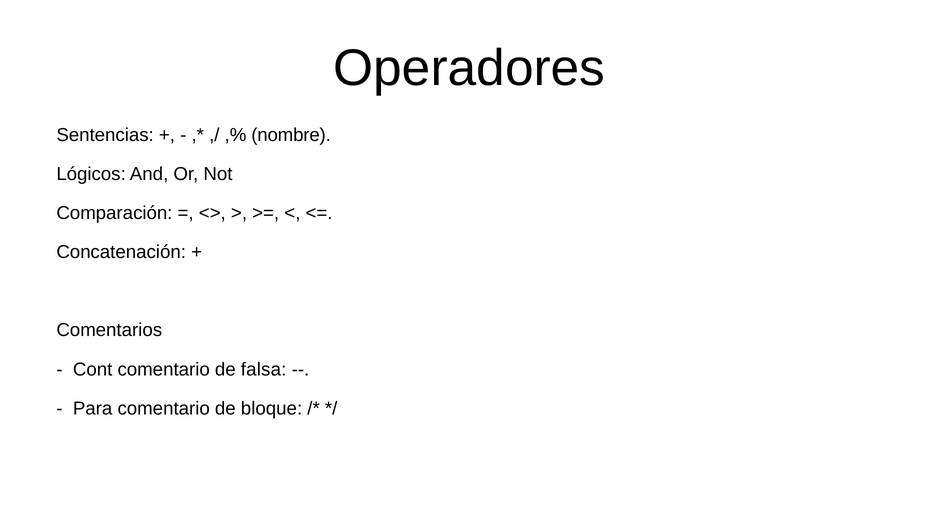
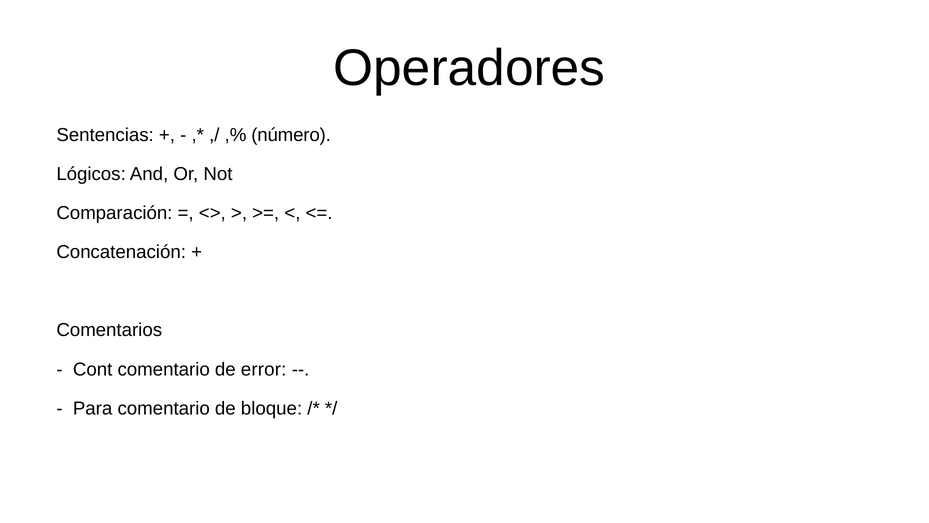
nombre: nombre -> número (291, 135)
falsa: falsa -> error (264, 369)
